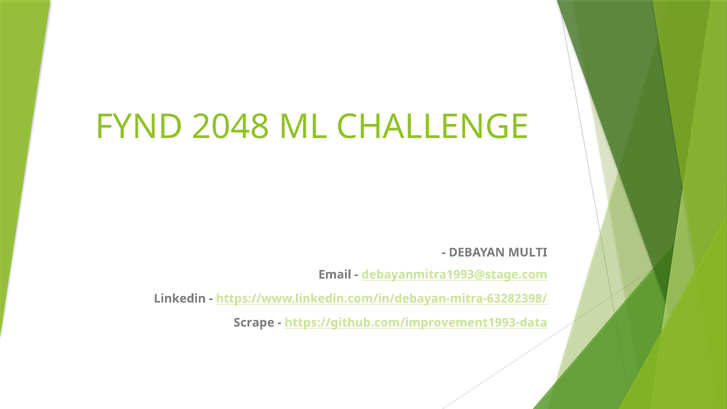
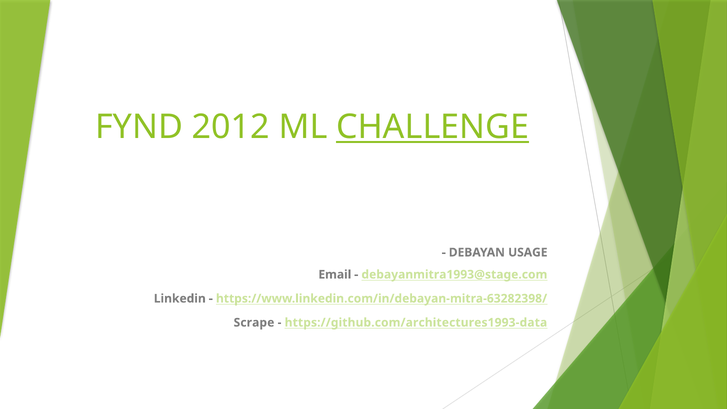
2048: 2048 -> 2012 (231, 127)
CHALLENGE underline: none -> present (433, 127)
MULTI: MULTI -> USAGE (528, 252)
https://github.com/improvement1993-data: https://github.com/improvement1993-data -> https://github.com/architectures1993-data (416, 323)
